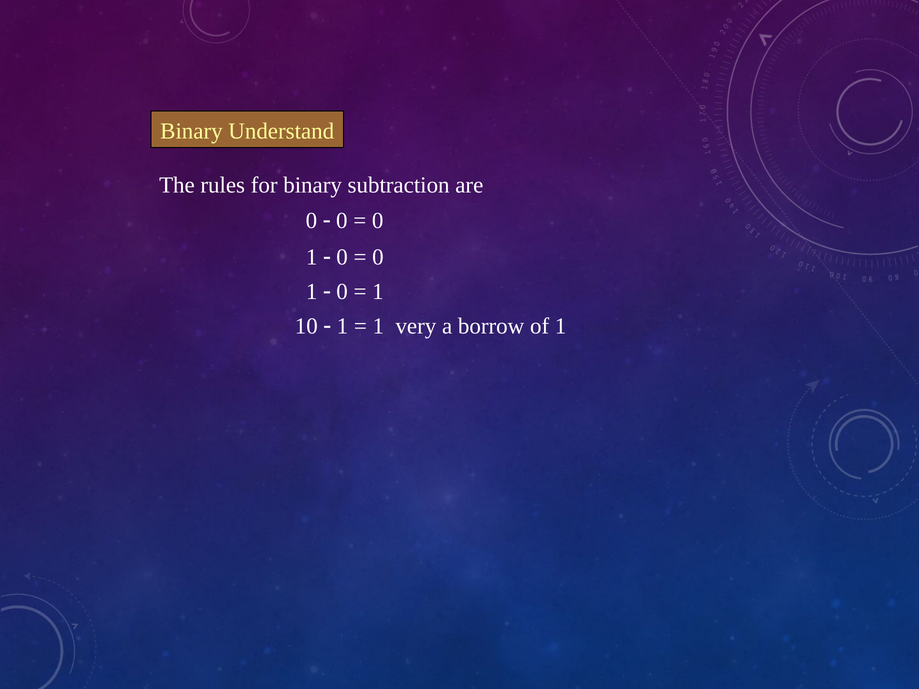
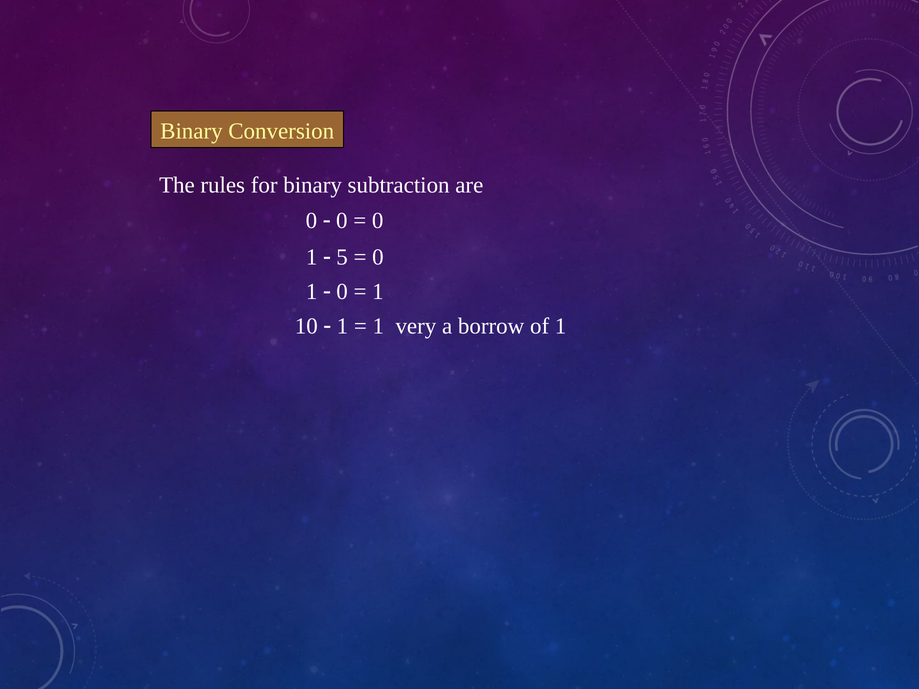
Understand: Understand -> Conversion (281, 131)
0: 0 -> 5 (342, 257)
